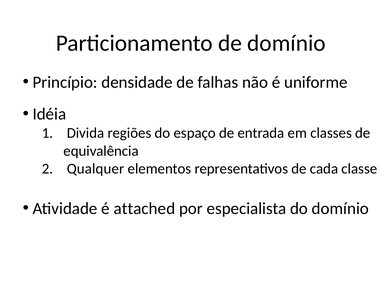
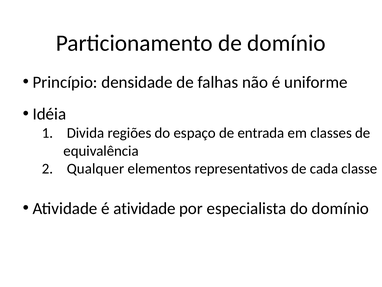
é attached: attached -> atividade (144, 208)
